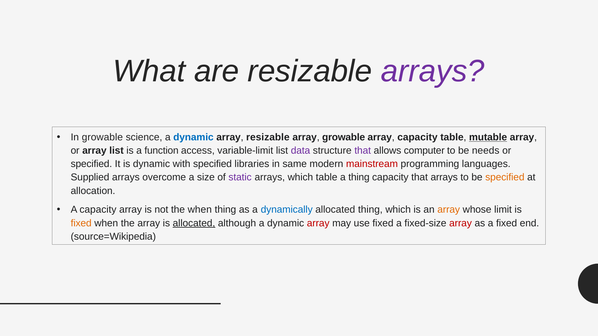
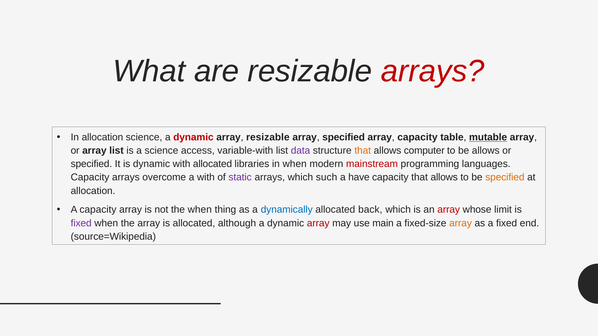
arrays colour: purple -> red (433, 71)
In growable: growable -> allocation (102, 137)
dynamic colour: blue -> red (193, 137)
array growable: growable -> specified (344, 137)
a function: function -> science (161, 151)
variable-limit: variable-limit -> variable-with (245, 151)
that colour: purple -> orange (363, 151)
be needs: needs -> allows (486, 151)
with specified: specified -> allocated (213, 164)
in same: same -> when (295, 164)
Supplied: Supplied -> Capacity (90, 178)
a size: size -> with (206, 178)
which table: table -> such (327, 178)
a thing: thing -> have (359, 178)
capacity that arrays: arrays -> allows (444, 178)
allocated thing: thing -> back (370, 210)
array colour: orange -> red (449, 210)
fixed colour: orange -> purple (81, 223)
allocated underline: present -> none (194, 223)
use fixed: fixed -> main (383, 223)
array colour: red -> orange (461, 223)
